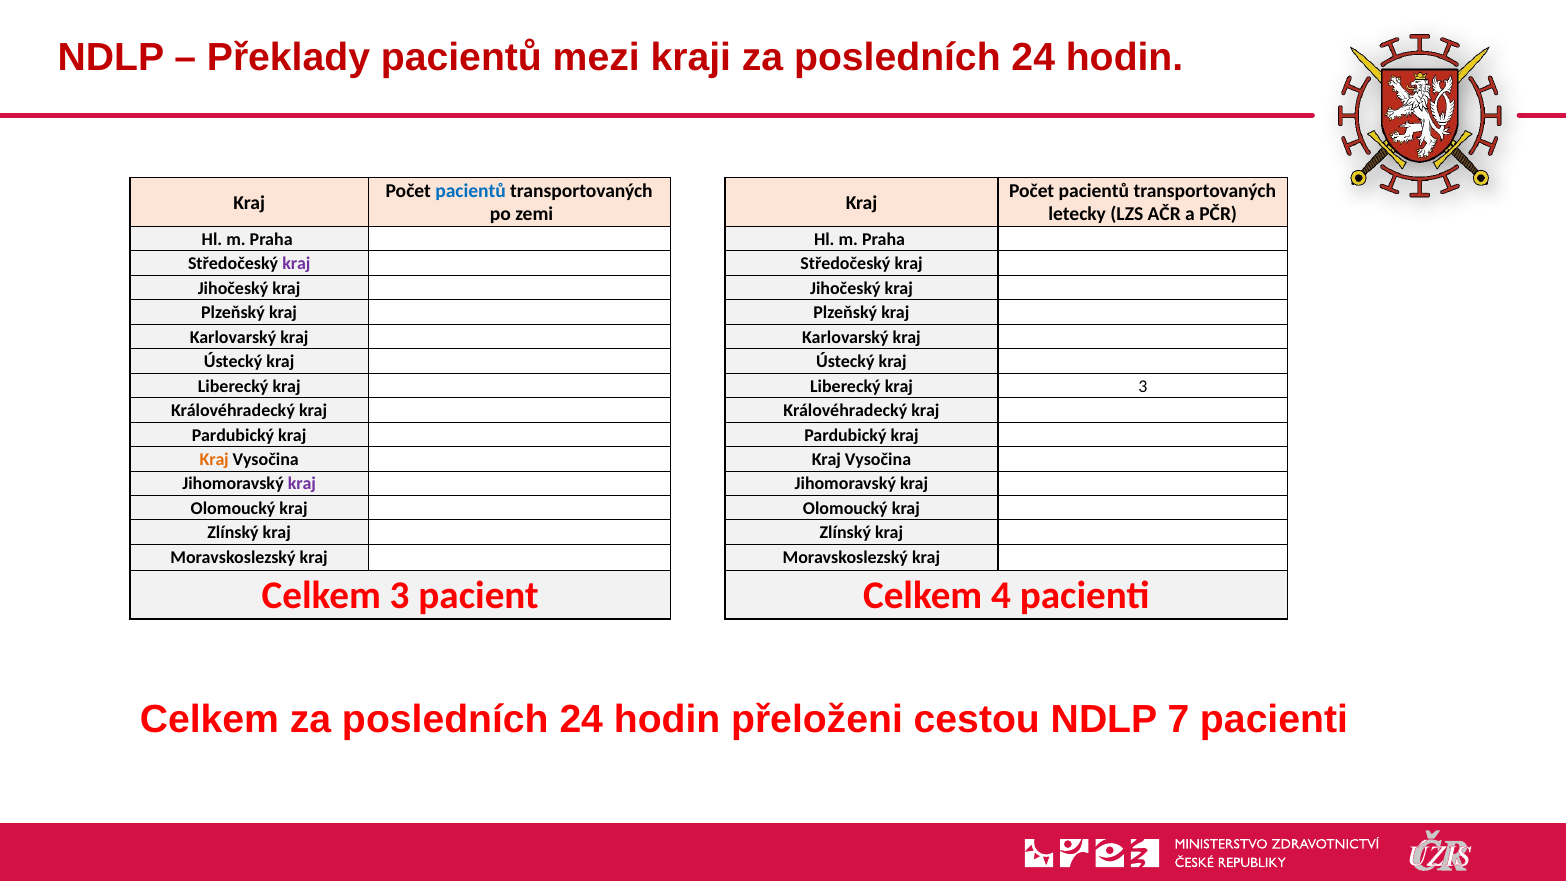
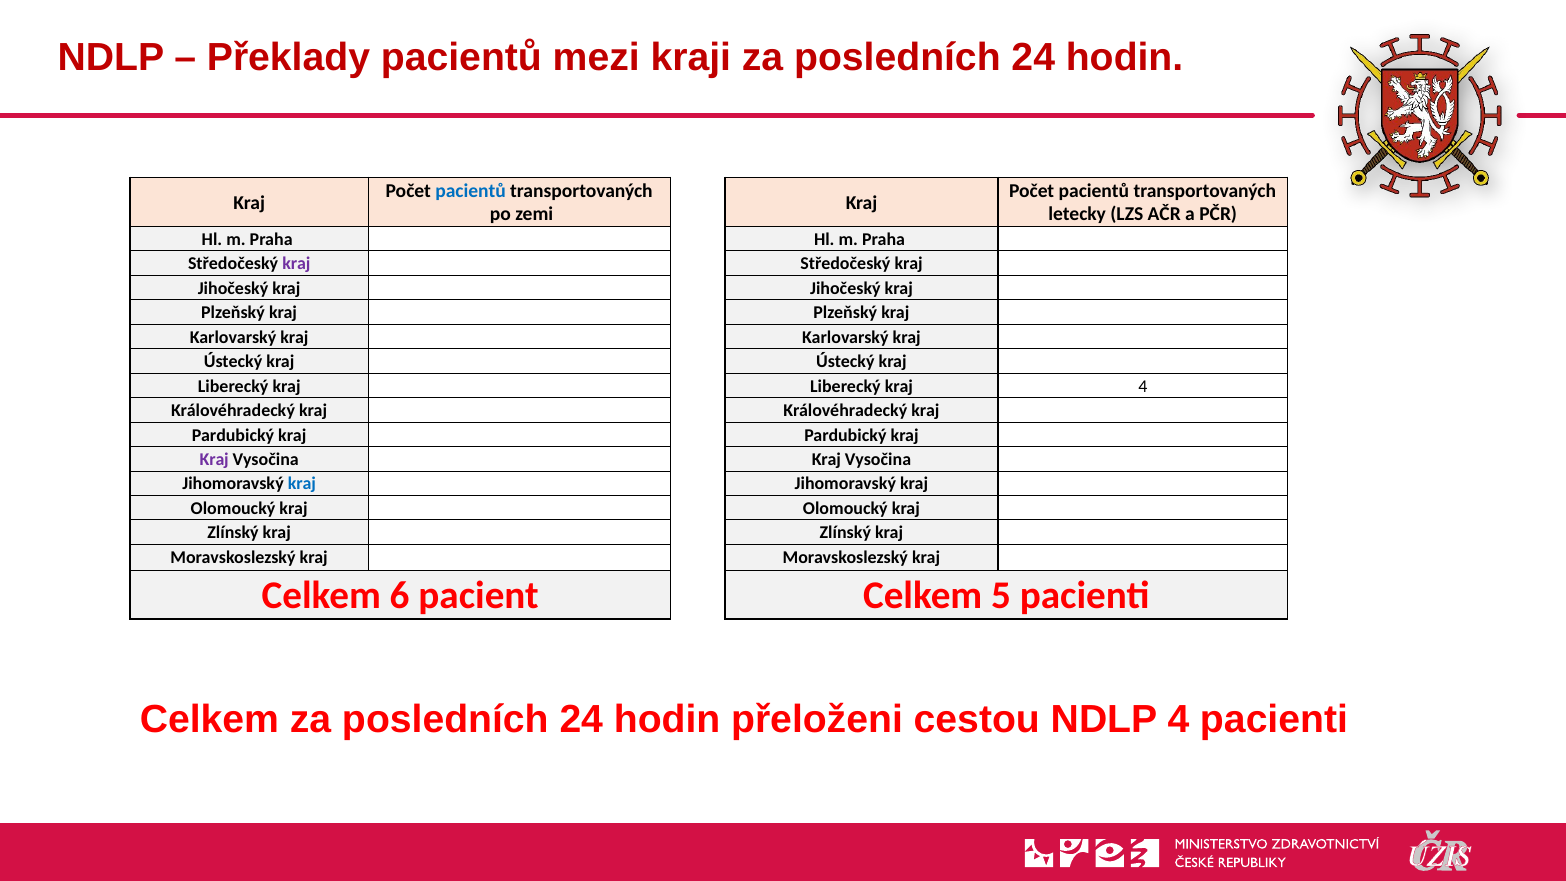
kraj 3: 3 -> 4 (1143, 386)
Kraj colour: orange -> purple (214, 459)
kraj colour: purple -> blue (302, 484)
Celkem 3: 3 -> 6 (400, 595)
4: 4 -> 5 (1001, 595)
NDLP 7: 7 -> 4 (1178, 720)
